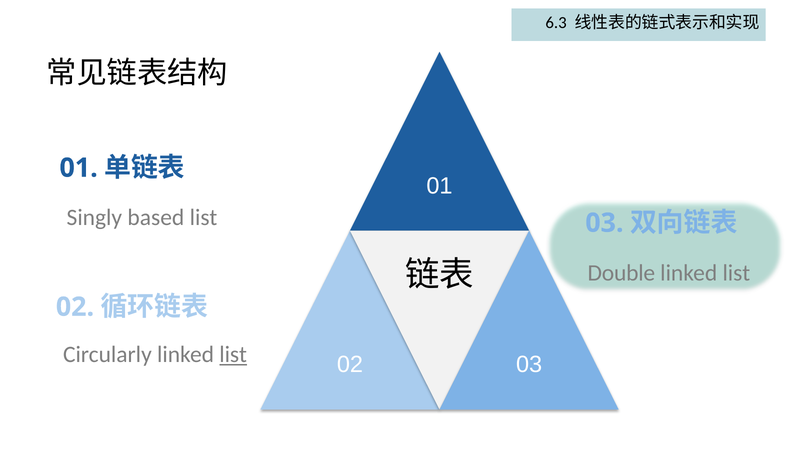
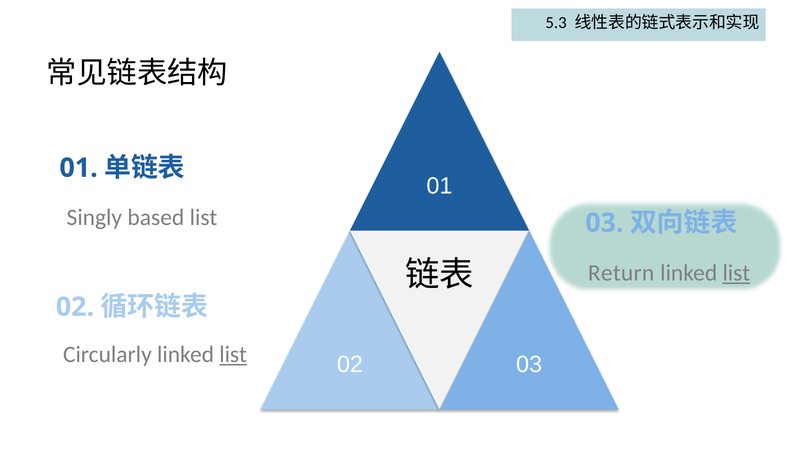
6.3: 6.3 -> 5.3 (556, 23)
Double: Double -> Return (621, 273)
list underline: none -> present (736, 273)
